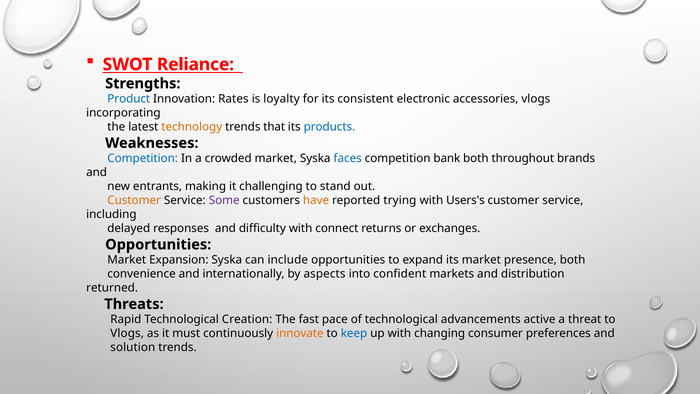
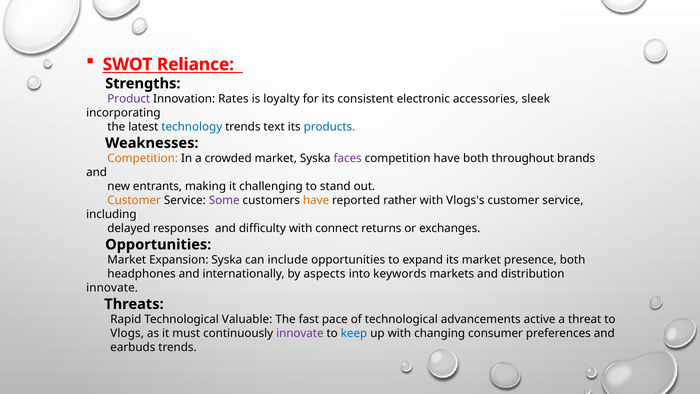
Product colour: blue -> purple (129, 99)
accessories vlogs: vlogs -> sleek (536, 99)
technology colour: orange -> blue (192, 127)
that: that -> text (274, 127)
Competition colour: blue -> orange (143, 158)
faces colour: blue -> purple (348, 158)
competition bank: bank -> have (447, 158)
trying: trying -> rather (400, 200)
Users's: Users's -> Vlogs's (465, 200)
convenience: convenience -> headphones (142, 274)
confident: confident -> keywords (400, 274)
returned: returned -> innovate (112, 288)
Creation: Creation -> Valuable (247, 319)
innovate colour: orange -> purple (300, 333)
solution: solution -> earbuds (133, 347)
